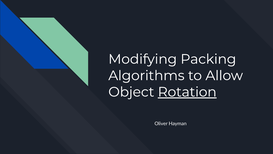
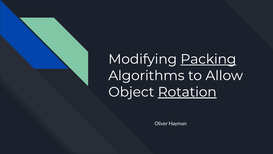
Packing underline: none -> present (208, 59)
